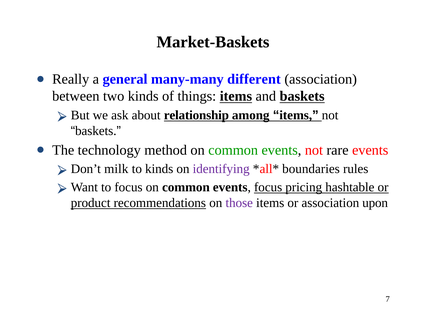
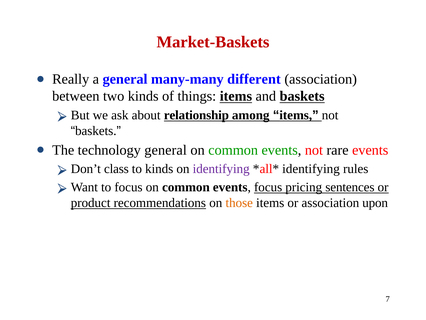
Market-Baskets colour: black -> red (213, 42)
technology method: method -> general (166, 150)
milk: milk -> class (116, 169)
boundaries: boundaries -> identifying (311, 169)
hashtable: hashtable -> sentences (350, 187)
those colour: purple -> orange (239, 203)
